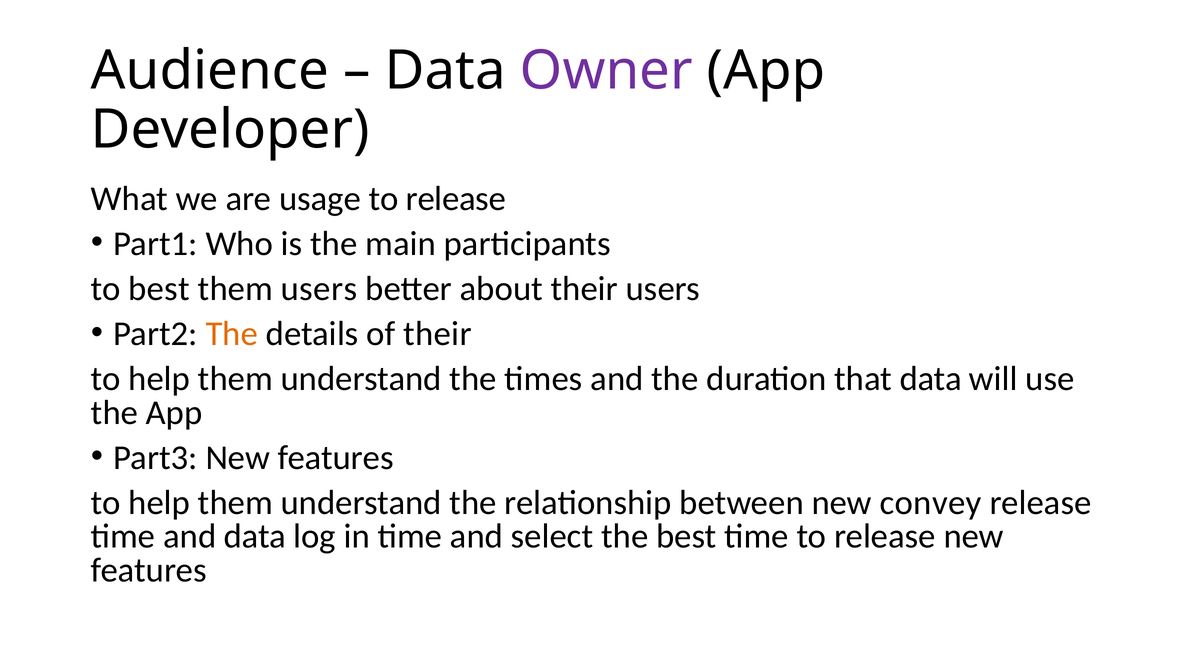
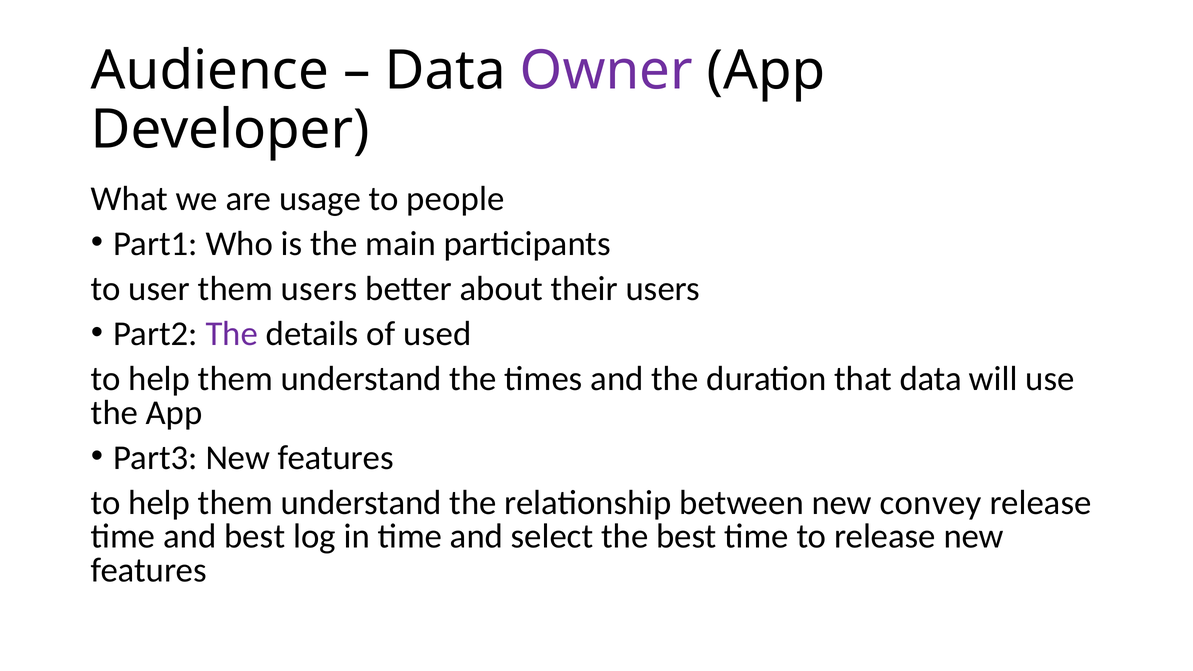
release: release -> people (456, 199)
to best: best -> user (159, 289)
The colour: orange -> purple (232, 334)
of their: their -> used (437, 334)
and data: data -> best (255, 537)
